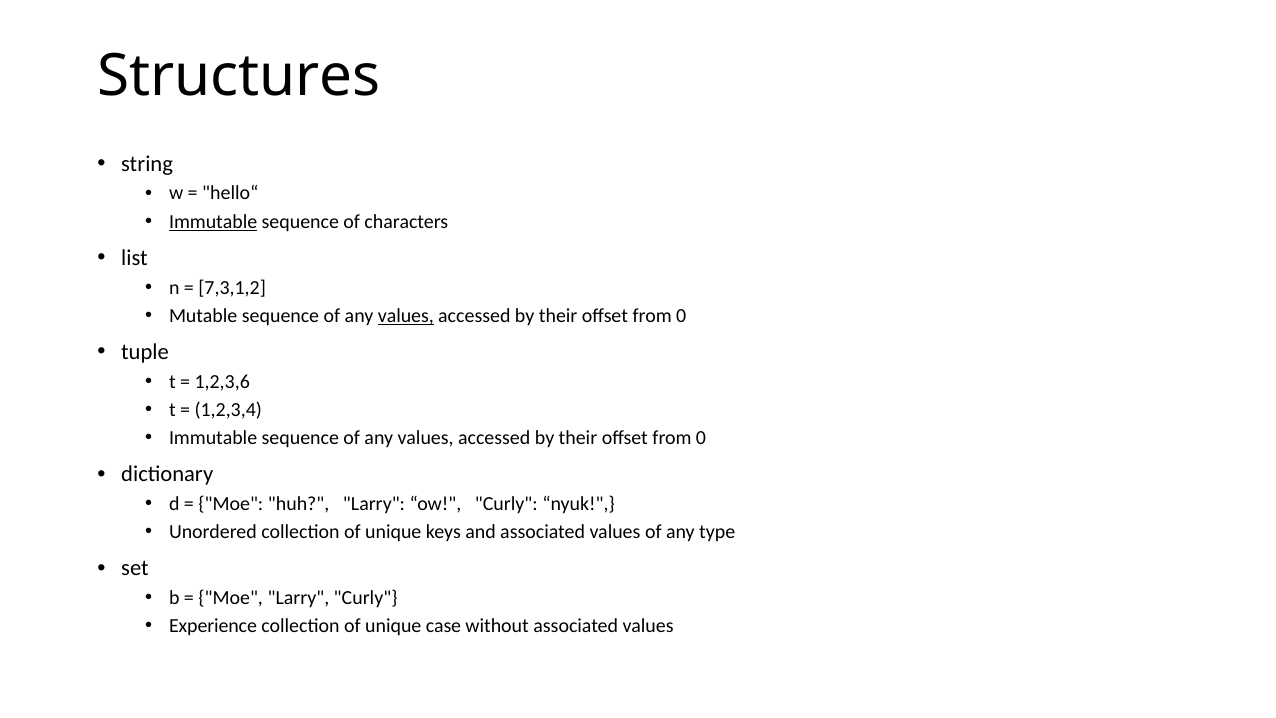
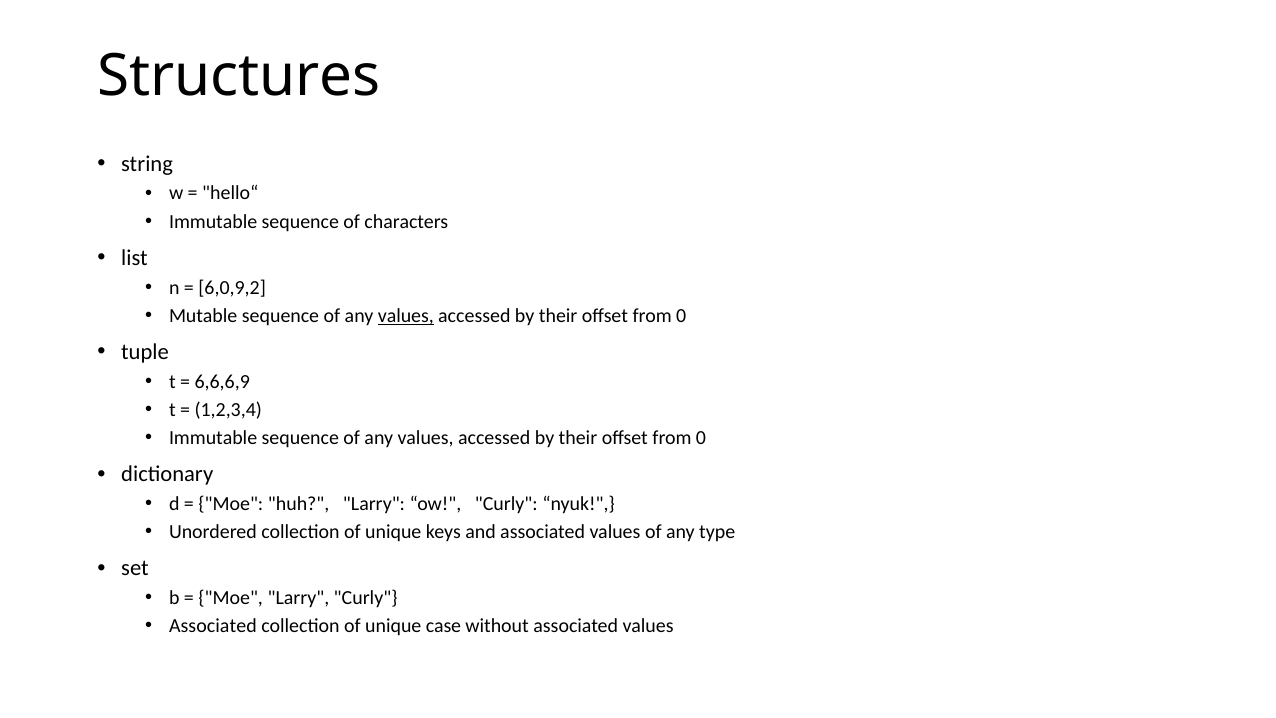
Immutable underline: present -> none (213, 221)
7,3,1,2: 7,3,1,2 -> 6,0,9,2 (232, 287)
1,2,3,6: 1,2,3,6 -> 6,6,6,9 (222, 381)
Experience: Experience -> Associated (213, 626)
